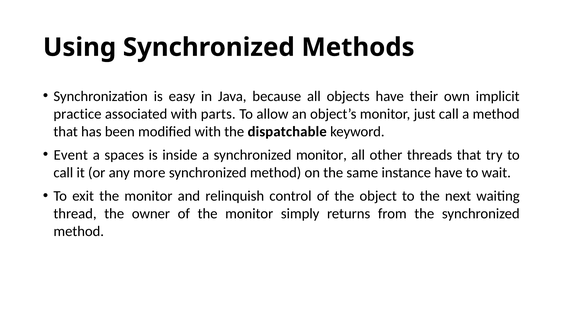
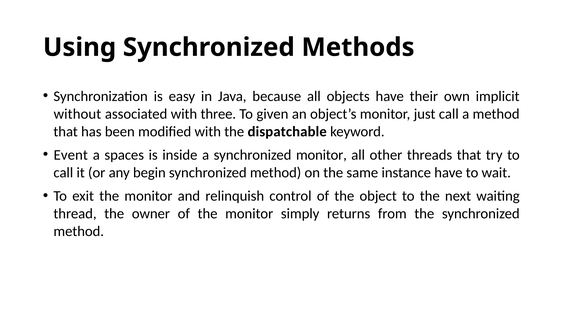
practice: practice -> without (77, 114)
parts: parts -> three (218, 114)
allow: allow -> given (272, 114)
more: more -> begin (149, 172)
